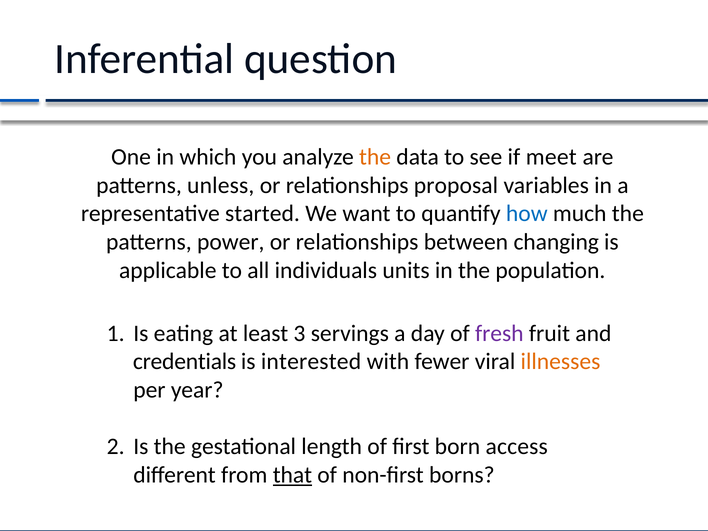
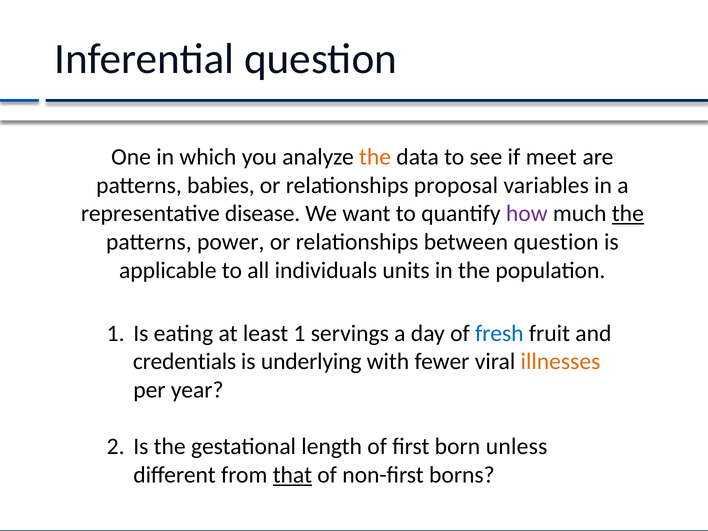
unless: unless -> babies (221, 185)
started: started -> disease (263, 214)
how colour: blue -> purple (527, 214)
the underline: none -> present (628, 214)
between changing: changing -> question (556, 242)
least 3: 3 -> 1 (299, 333)
fresh colour: purple -> blue (499, 333)
interested: interested -> underlying (311, 362)
access: access -> unless (517, 447)
